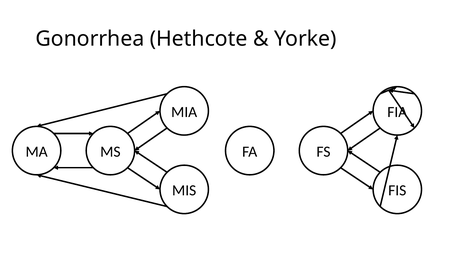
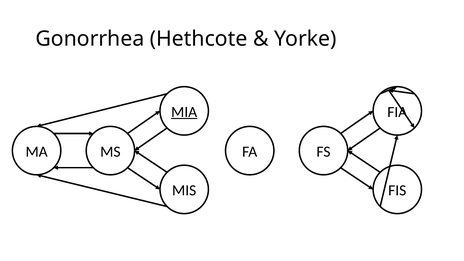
MIA underline: none -> present (184, 112)
